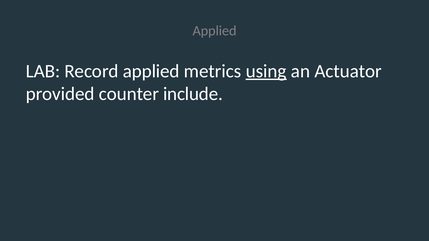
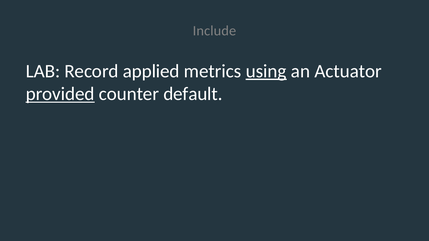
Applied: Applied -> Include (214, 31)
provided underline: none -> present (60, 94)
include: include -> default (193, 94)
